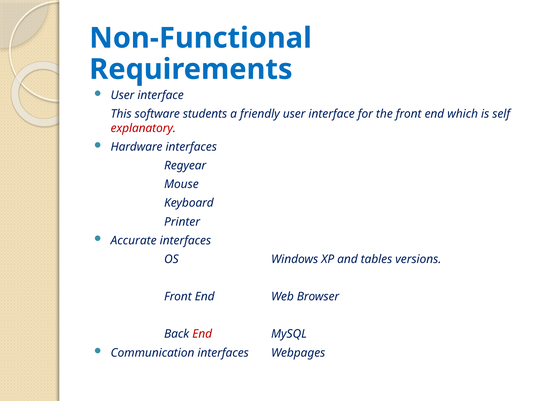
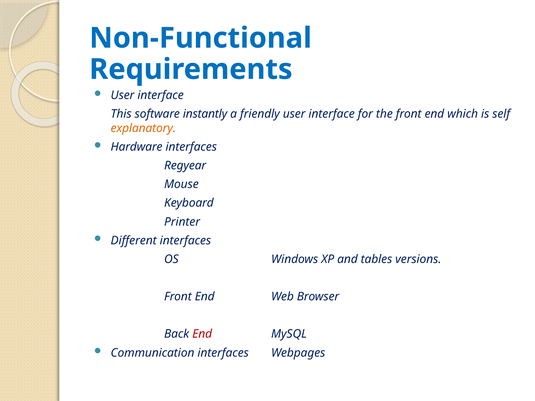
students: students -> instantly (205, 114)
explanatory colour: red -> orange (143, 128)
Accurate: Accurate -> Different (134, 241)
